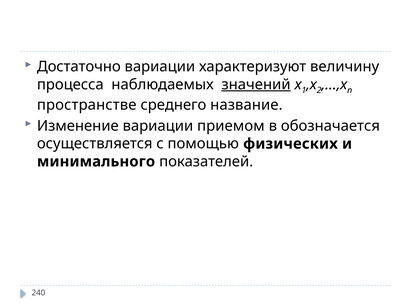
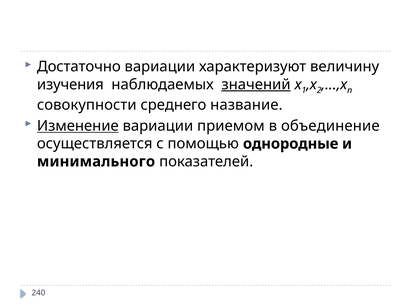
процесса: процесса -> изучения (70, 85)
пространстве: пространстве -> совокупности (87, 105)
Изменение underline: none -> present (78, 126)
обозначается: обозначается -> объединение (330, 126)
физических: физических -> однородные (291, 144)
